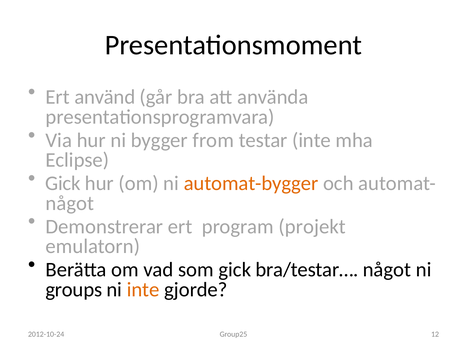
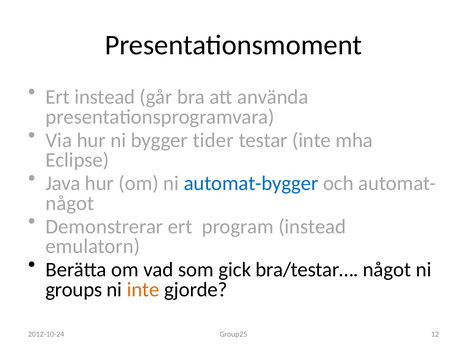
Ert använd: använd -> instead (105, 97)
from: from -> tider (213, 140)
Gick: Gick -> Java (63, 183)
automat-bygger colour: orange -> blue (251, 183)
program projekt: projekt -> instead (312, 227)
